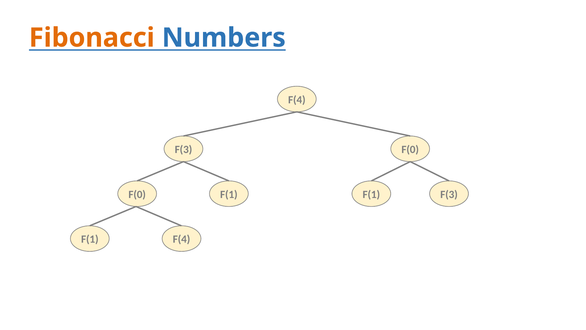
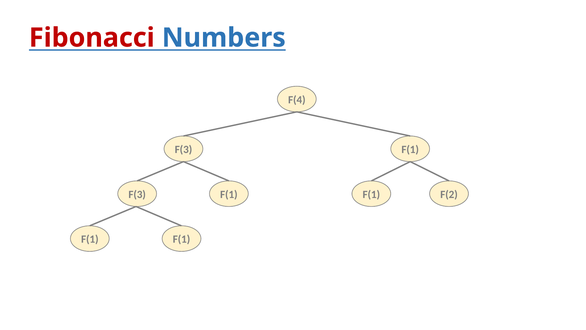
Fibonacci colour: orange -> red (92, 38)
F(0: F(0 -> F(1 (410, 149)
F(0: F(0 -> F(3 (137, 194)
F(1 F(3: F(3 -> F(2 (449, 194)
F(1 F(4: F(4 -> F(1 (182, 239)
